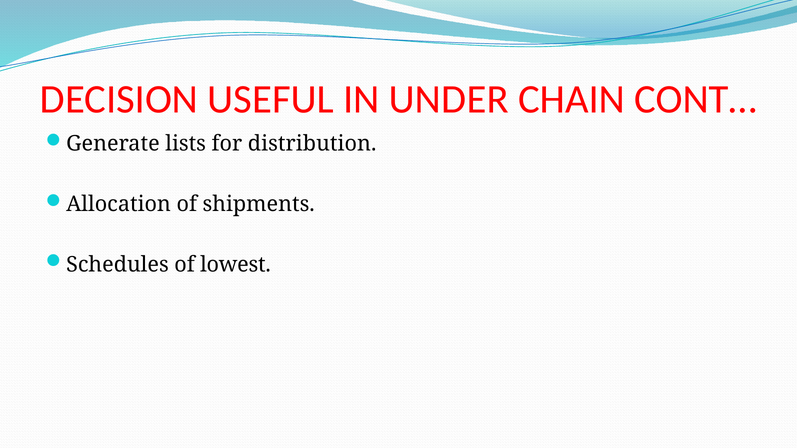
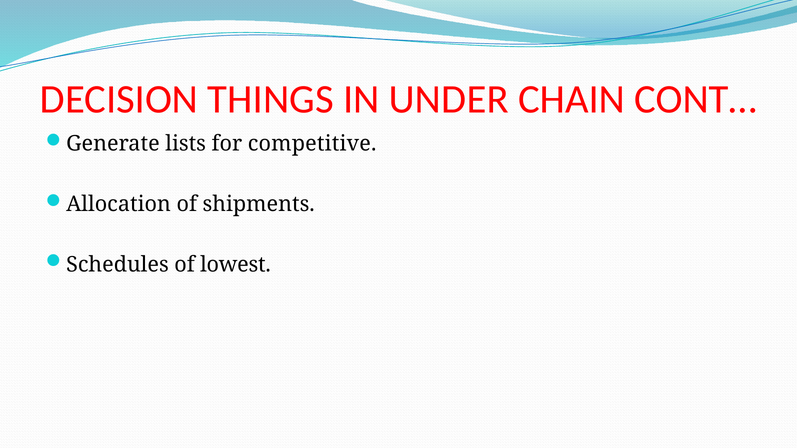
USEFUL: USEFUL -> THINGS (271, 99)
distribution: distribution -> competitive (312, 144)
